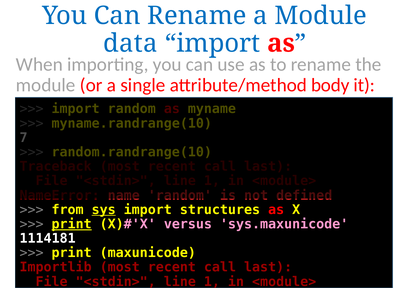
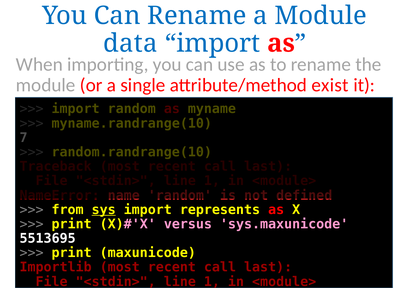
body: body -> exist (330, 85)
structures: structures -> represents (220, 210)
print underline: present -> none (72, 224)
1114181: 1114181 -> 5513695 (48, 239)
